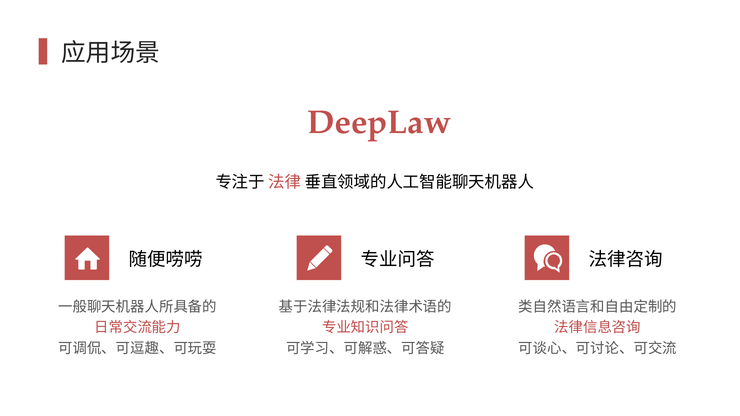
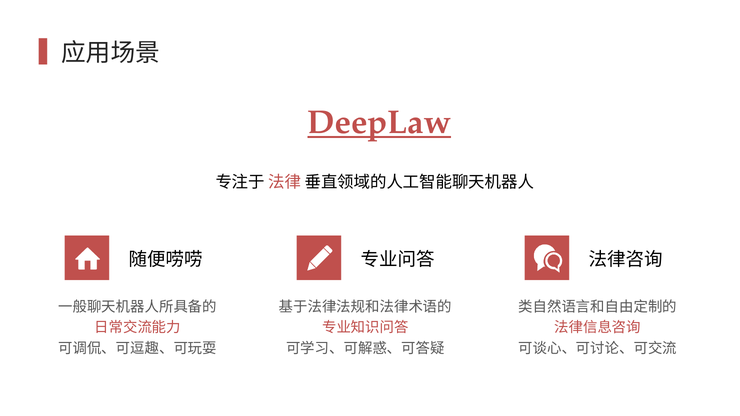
DeepLaw underline: none -> present (379, 123)
